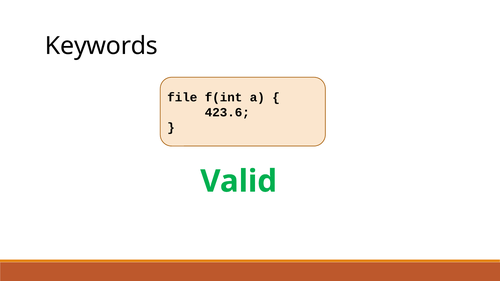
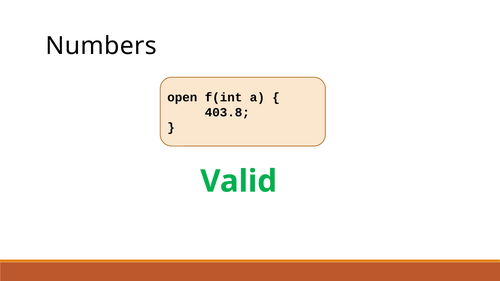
Keywords: Keywords -> Numbers (101, 46)
file: file -> open (182, 98)
423.6: 423.6 -> 403.8 (227, 113)
